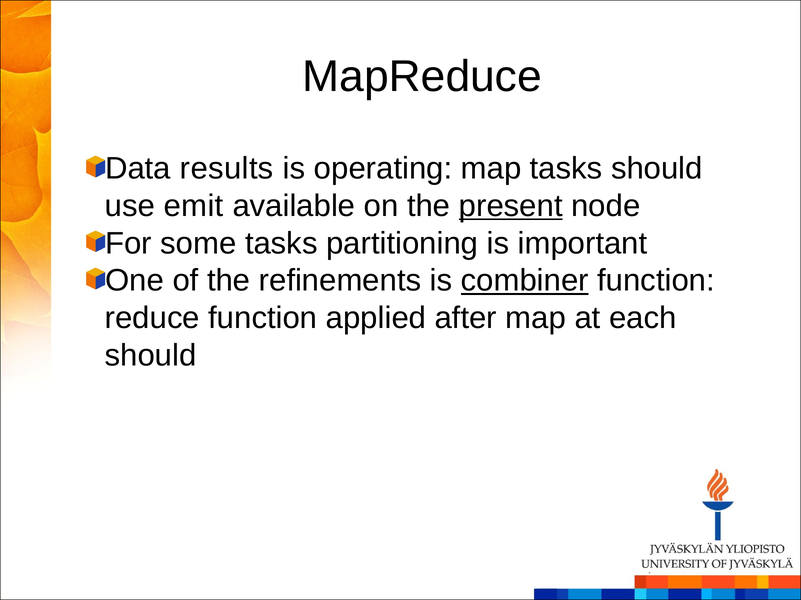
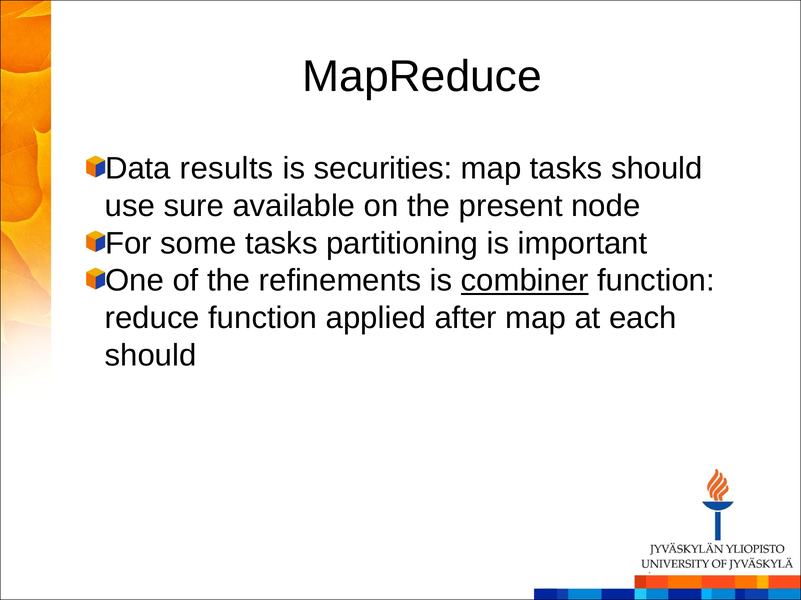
operating: operating -> securities (383, 169)
emit: emit -> sure (194, 206)
present underline: present -> none (511, 206)
